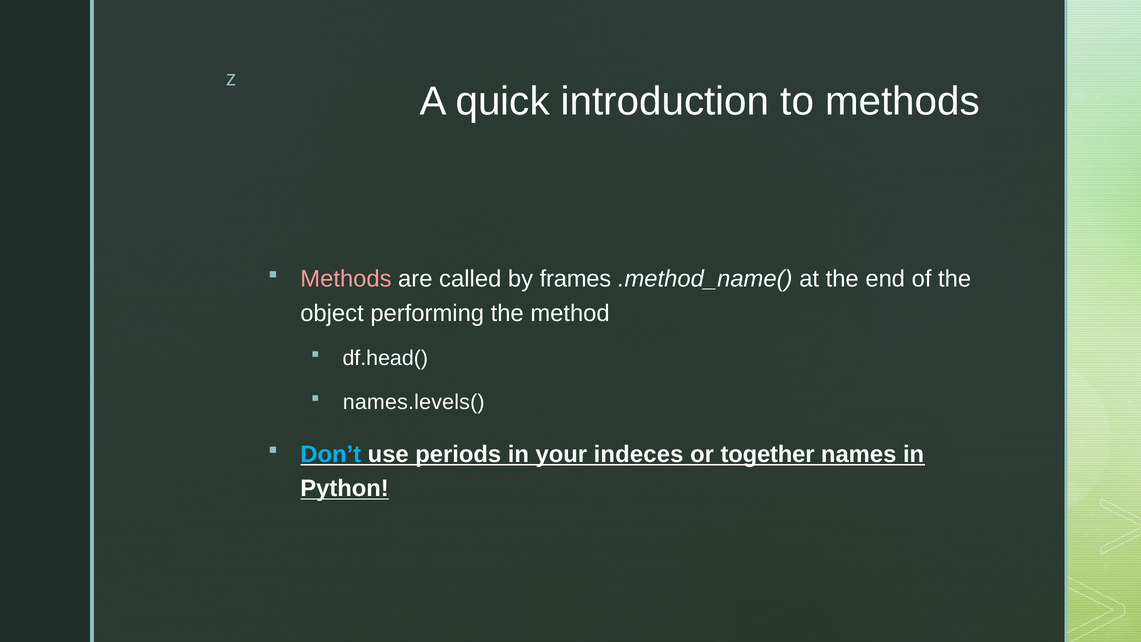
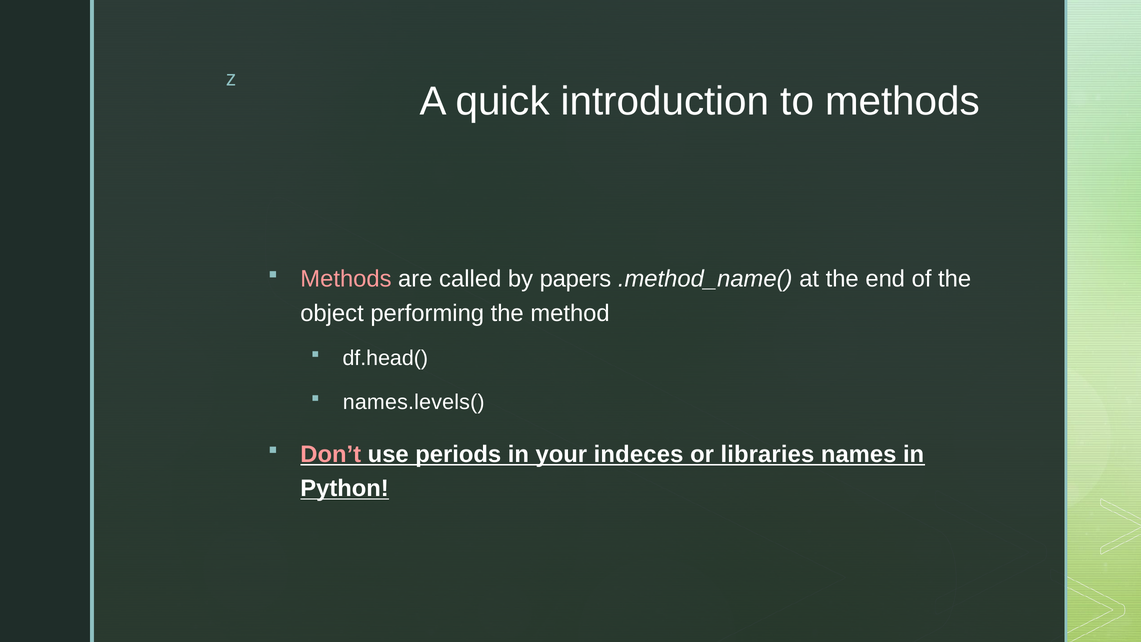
frames: frames -> papers (575, 279)
Don’t colour: light blue -> pink (331, 454)
together: together -> libraries (767, 454)
